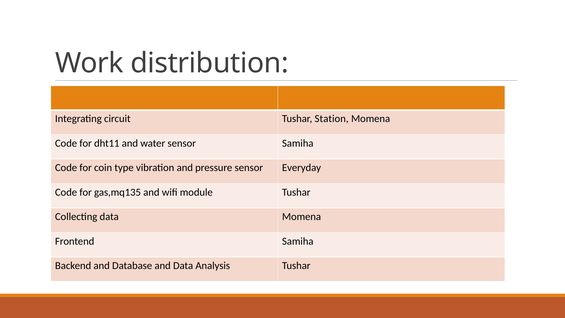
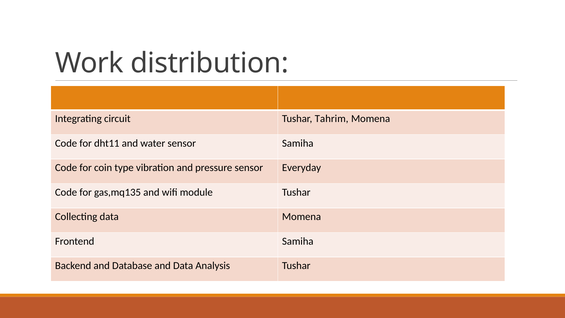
Station: Station -> Tahrim (332, 119)
